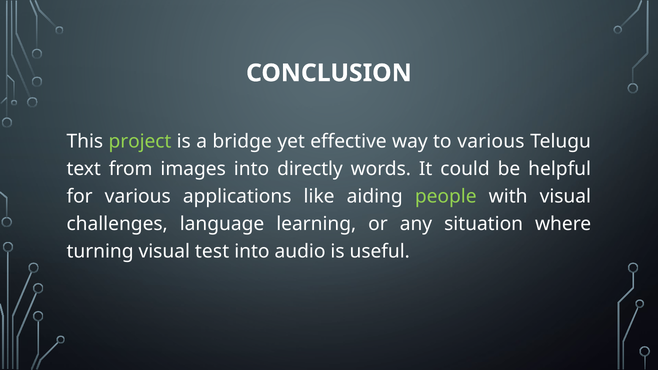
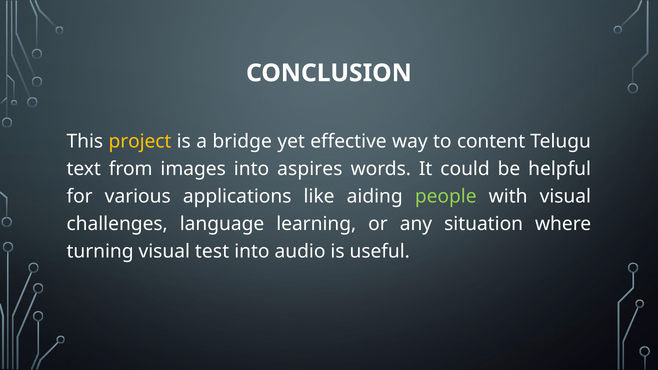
project colour: light green -> yellow (140, 141)
to various: various -> content (491, 141)
directly: directly -> aspires (310, 169)
